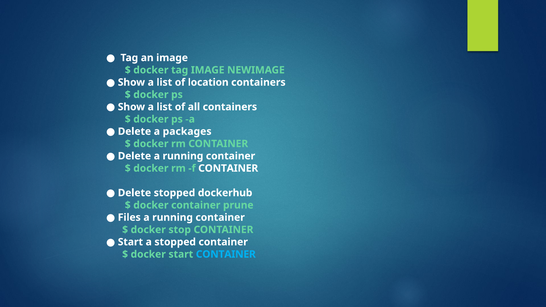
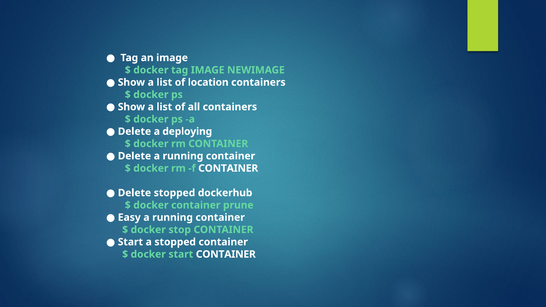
packages: packages -> deploying (187, 131)
Files: Files -> Easy (129, 217)
CONTAINER colour: light blue -> white (226, 254)
